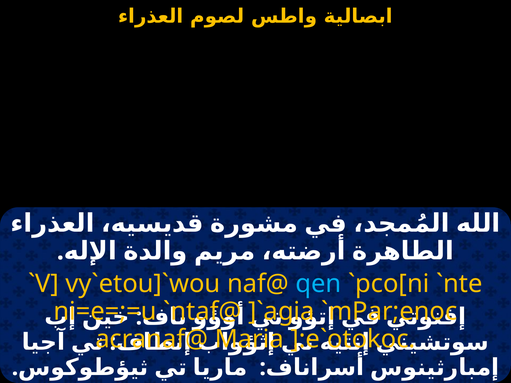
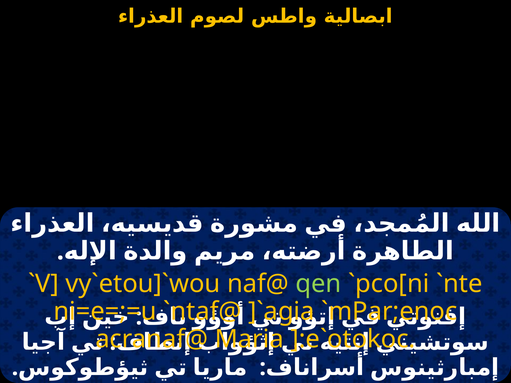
qen colour: light blue -> light green (318, 284)
